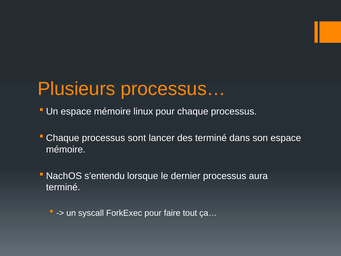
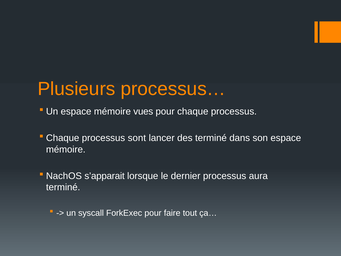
linux: linux -> vues (143, 111)
s’entendu: s’entendu -> s’apparait (105, 176)
